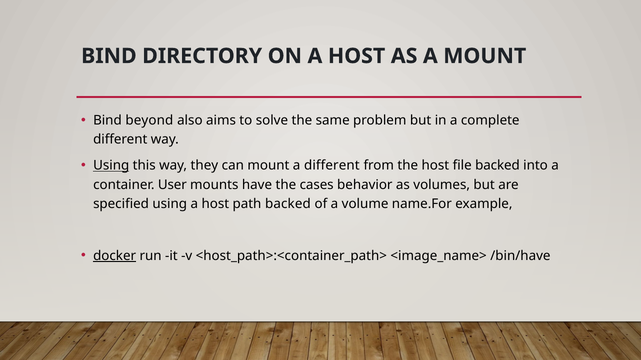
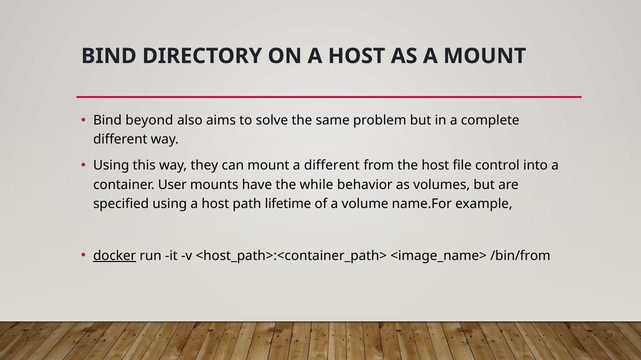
Using underline: present -> none (111, 166)
file backed: backed -> control (497, 166)
cases: cases -> while (317, 185)
path backed: backed -> lifetime (288, 204)
/bin/have: /bin/have -> /bin/from (520, 256)
